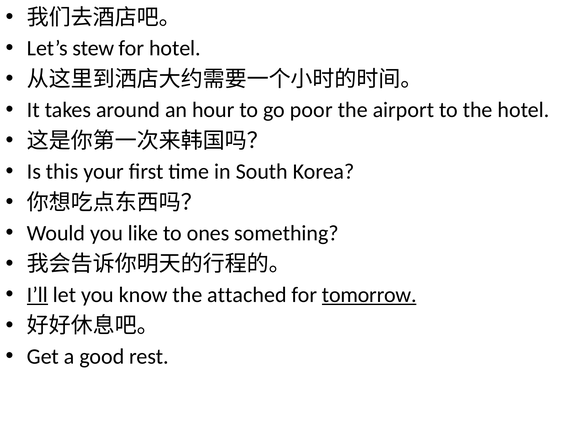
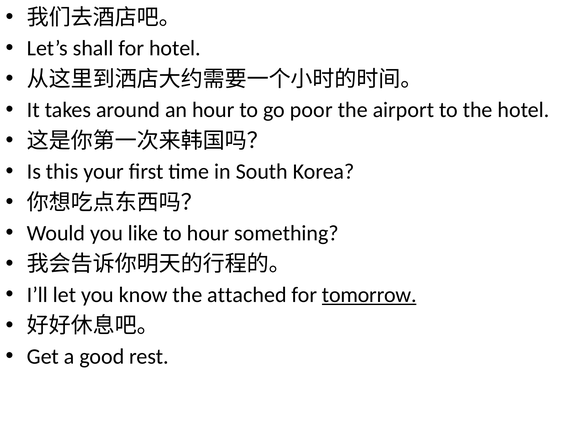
stew: stew -> shall (93, 48)
to ones: ones -> hour (208, 233)
I’ll underline: present -> none (37, 294)
